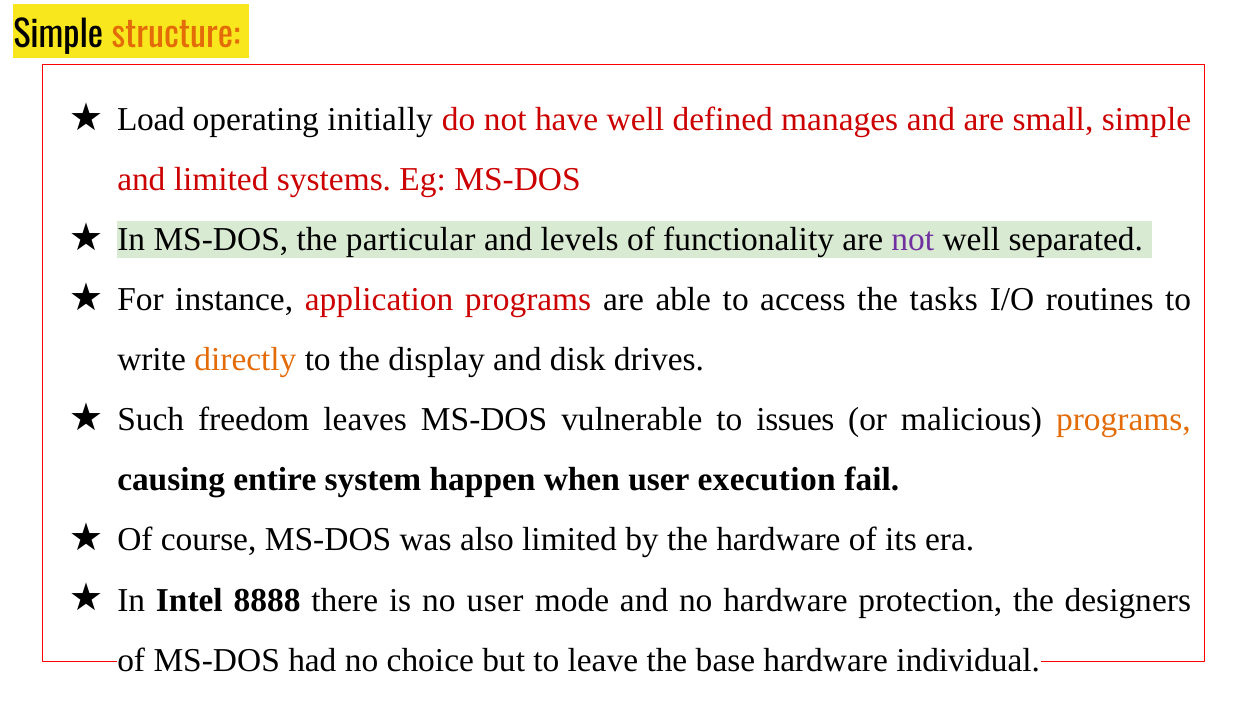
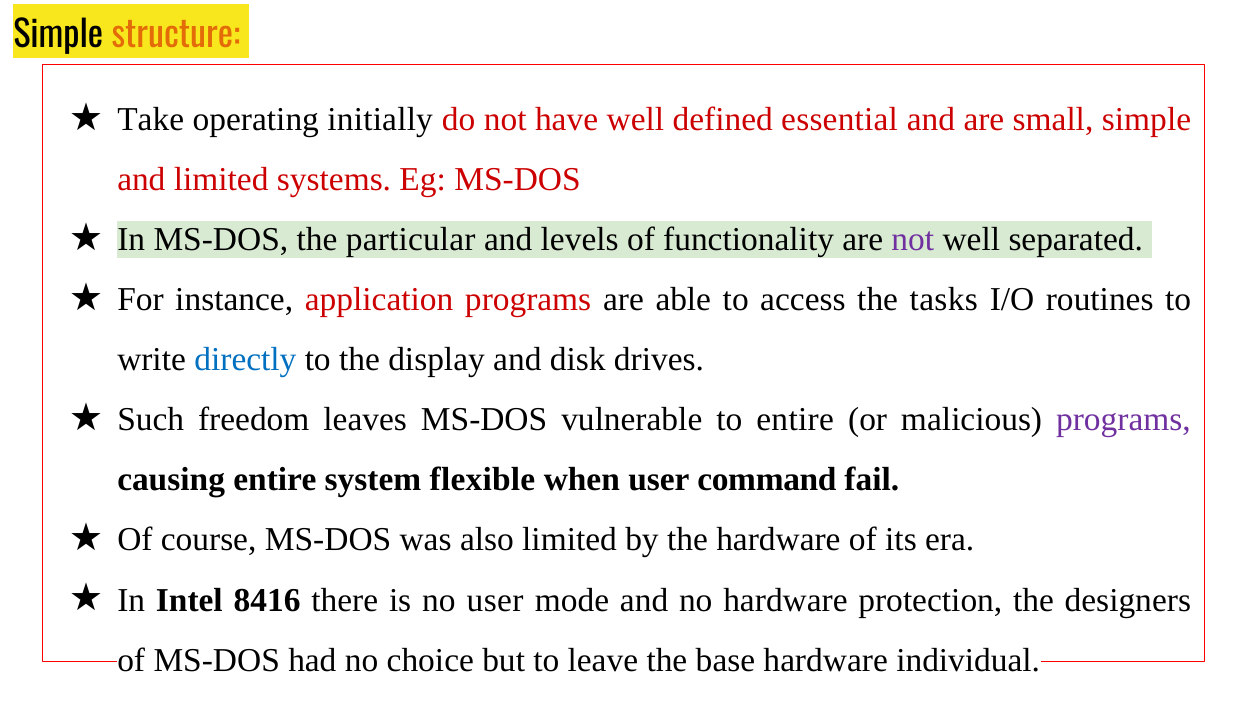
Load: Load -> Take (151, 119)
manages: manages -> essential (840, 119)
directly colour: orange -> blue (245, 360)
to issues: issues -> entire (795, 420)
programs colour: orange -> purple (1123, 420)
happen: happen -> flexible (482, 480)
execution: execution -> command (767, 480)
8888: 8888 -> 8416 (267, 600)
